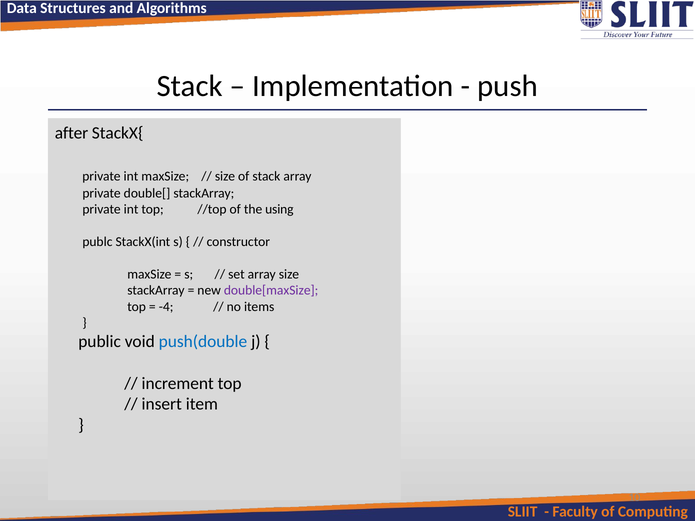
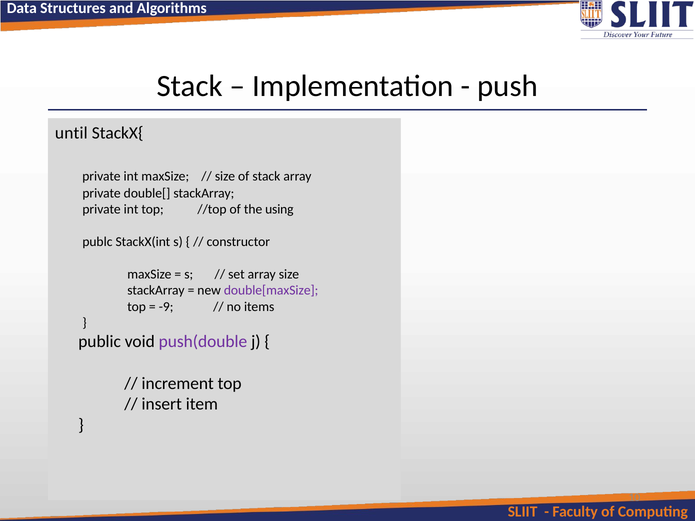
after: after -> until (71, 133)
-4: -4 -> -9 (166, 307)
push(double colour: blue -> purple (203, 342)
